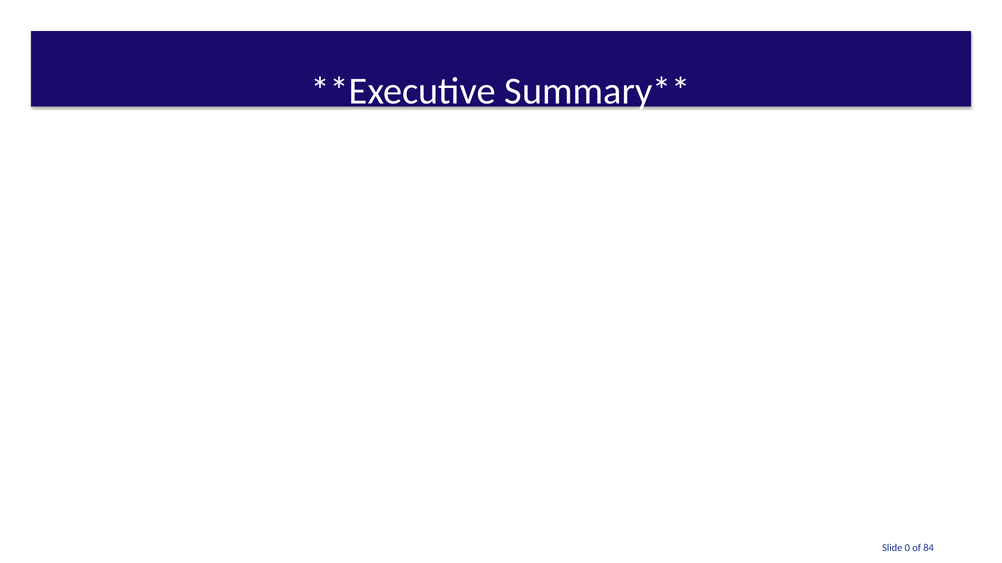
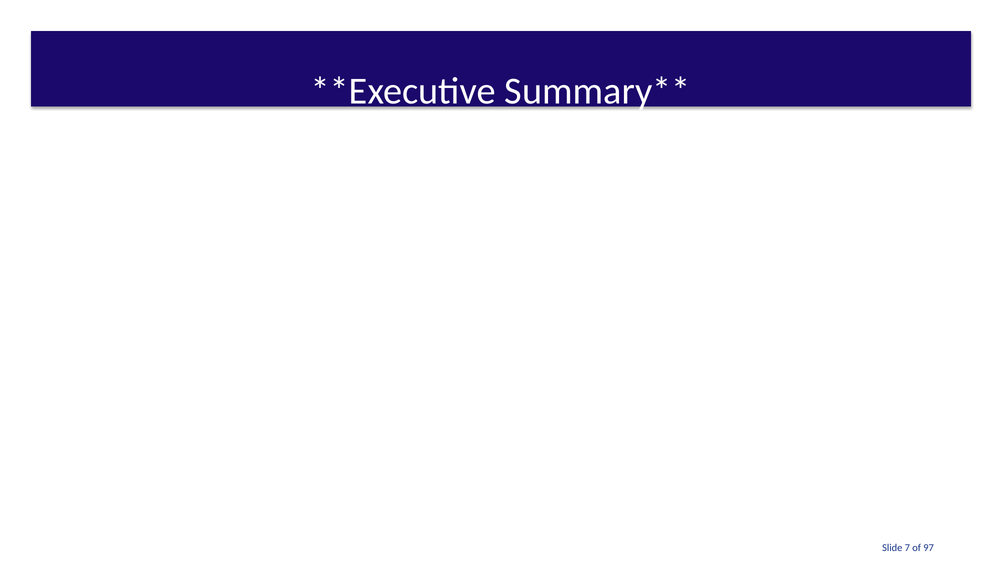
0: 0 -> 7 (907, 549)
84: 84 -> 97 (929, 549)
